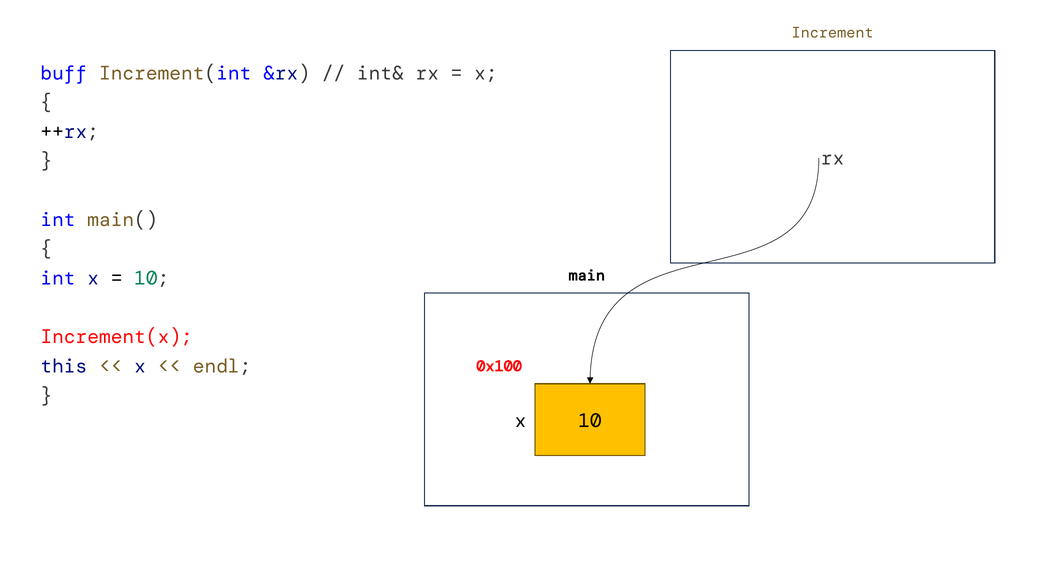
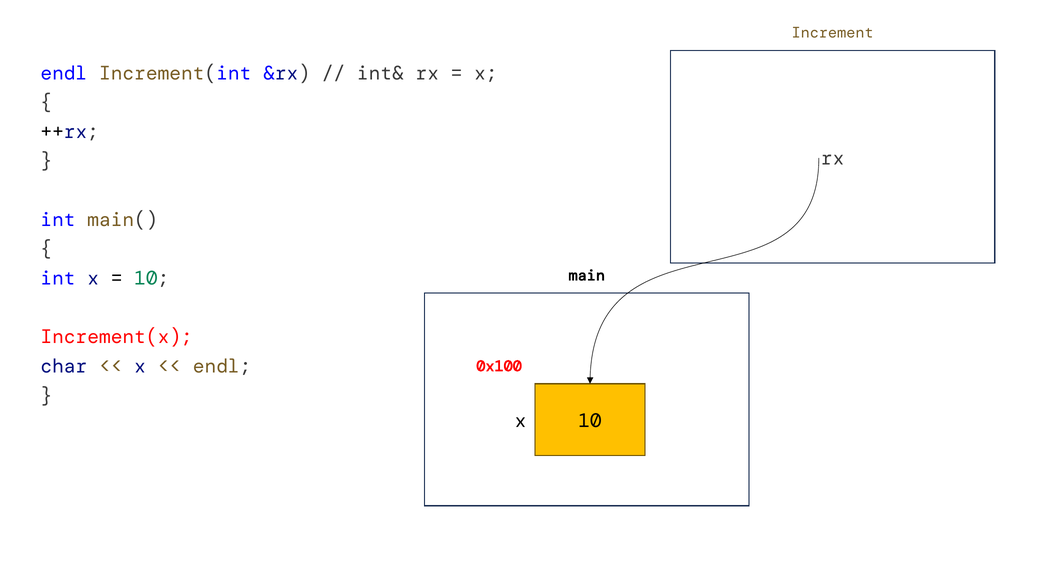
buff: buff -> endl (64, 73)
this: this -> char (64, 366)
